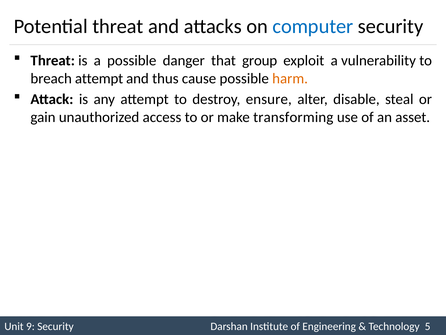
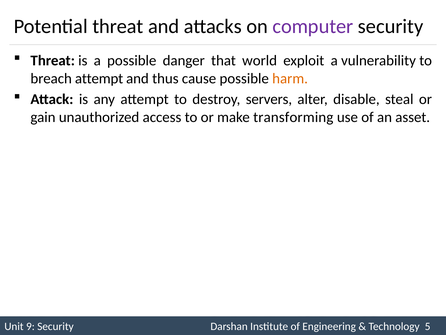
computer colour: blue -> purple (313, 26)
group: group -> world (260, 61)
ensure: ensure -> servers (269, 99)
